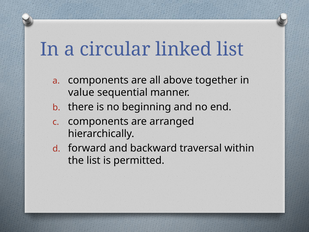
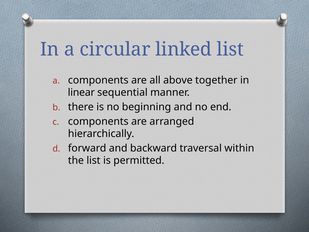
value: value -> linear (81, 92)
